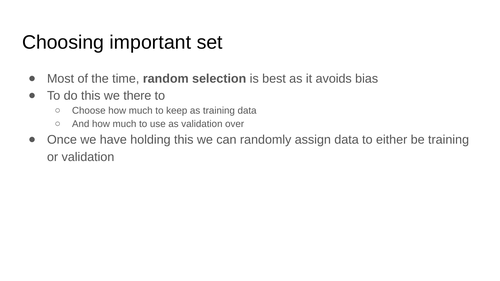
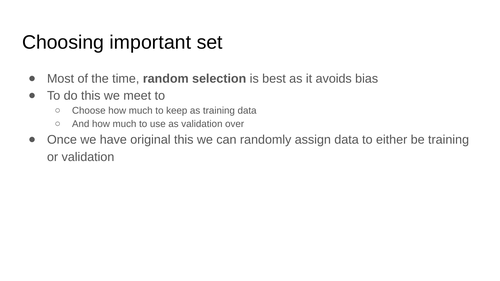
there: there -> meet (137, 96)
holding: holding -> original (150, 140)
